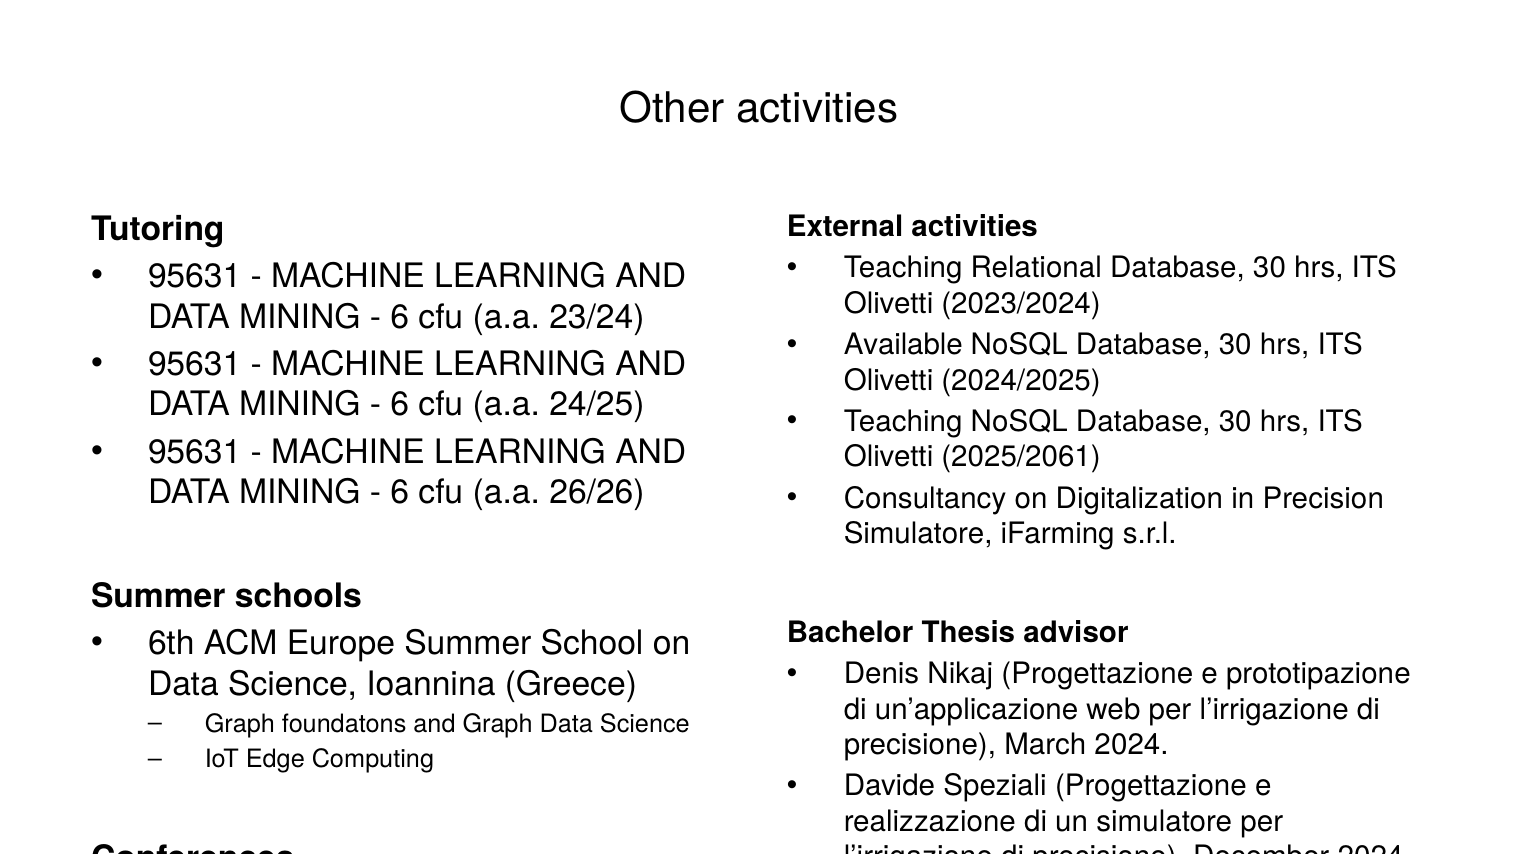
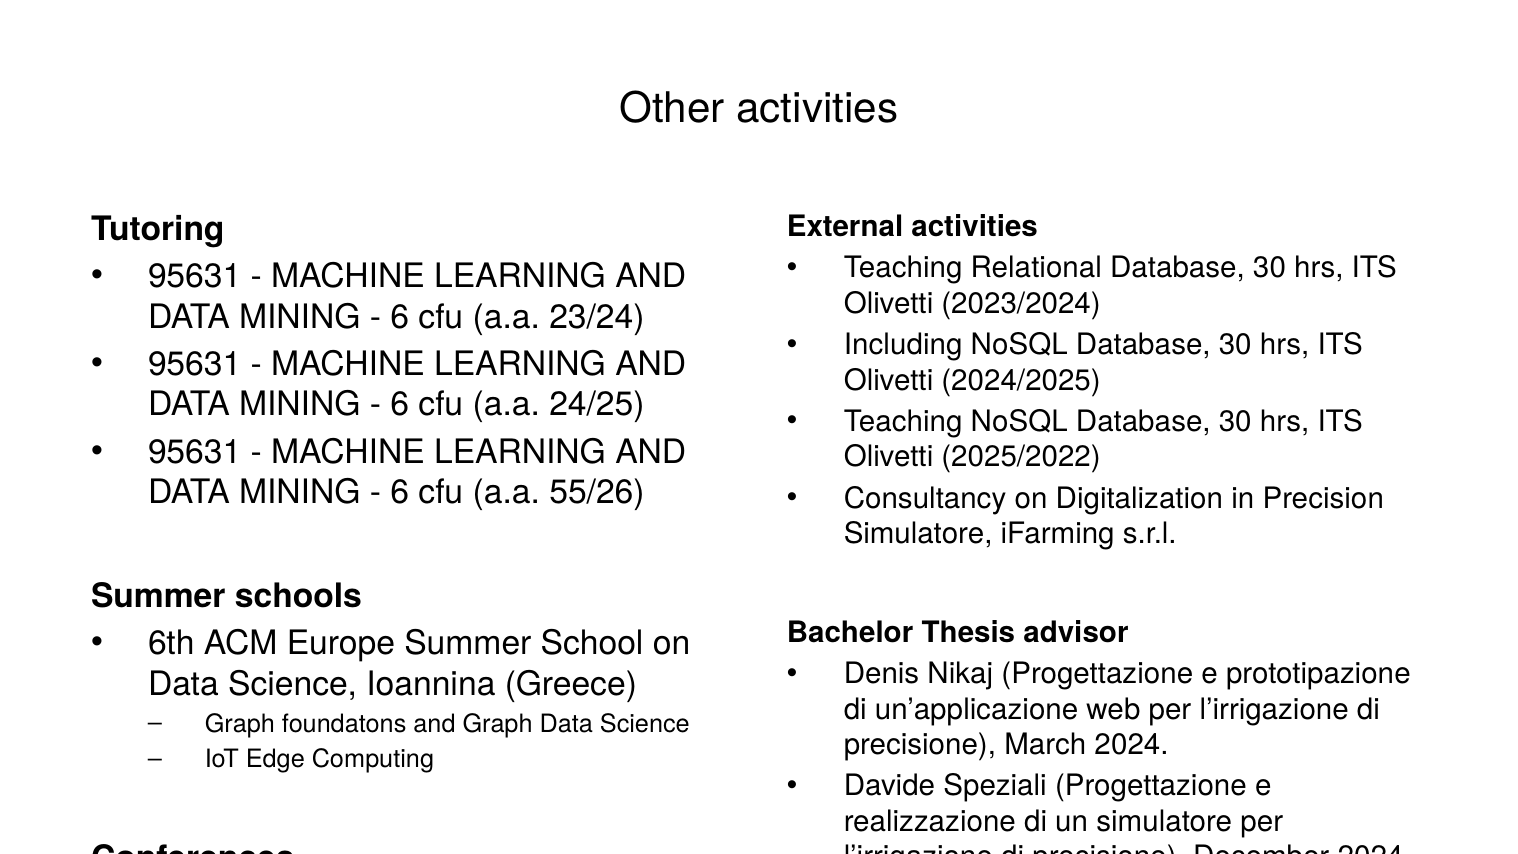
Available: Available -> Including (903, 345)
2025/2061: 2025/2061 -> 2025/2022 (1021, 457)
26/26: 26/26 -> 55/26 (597, 492)
